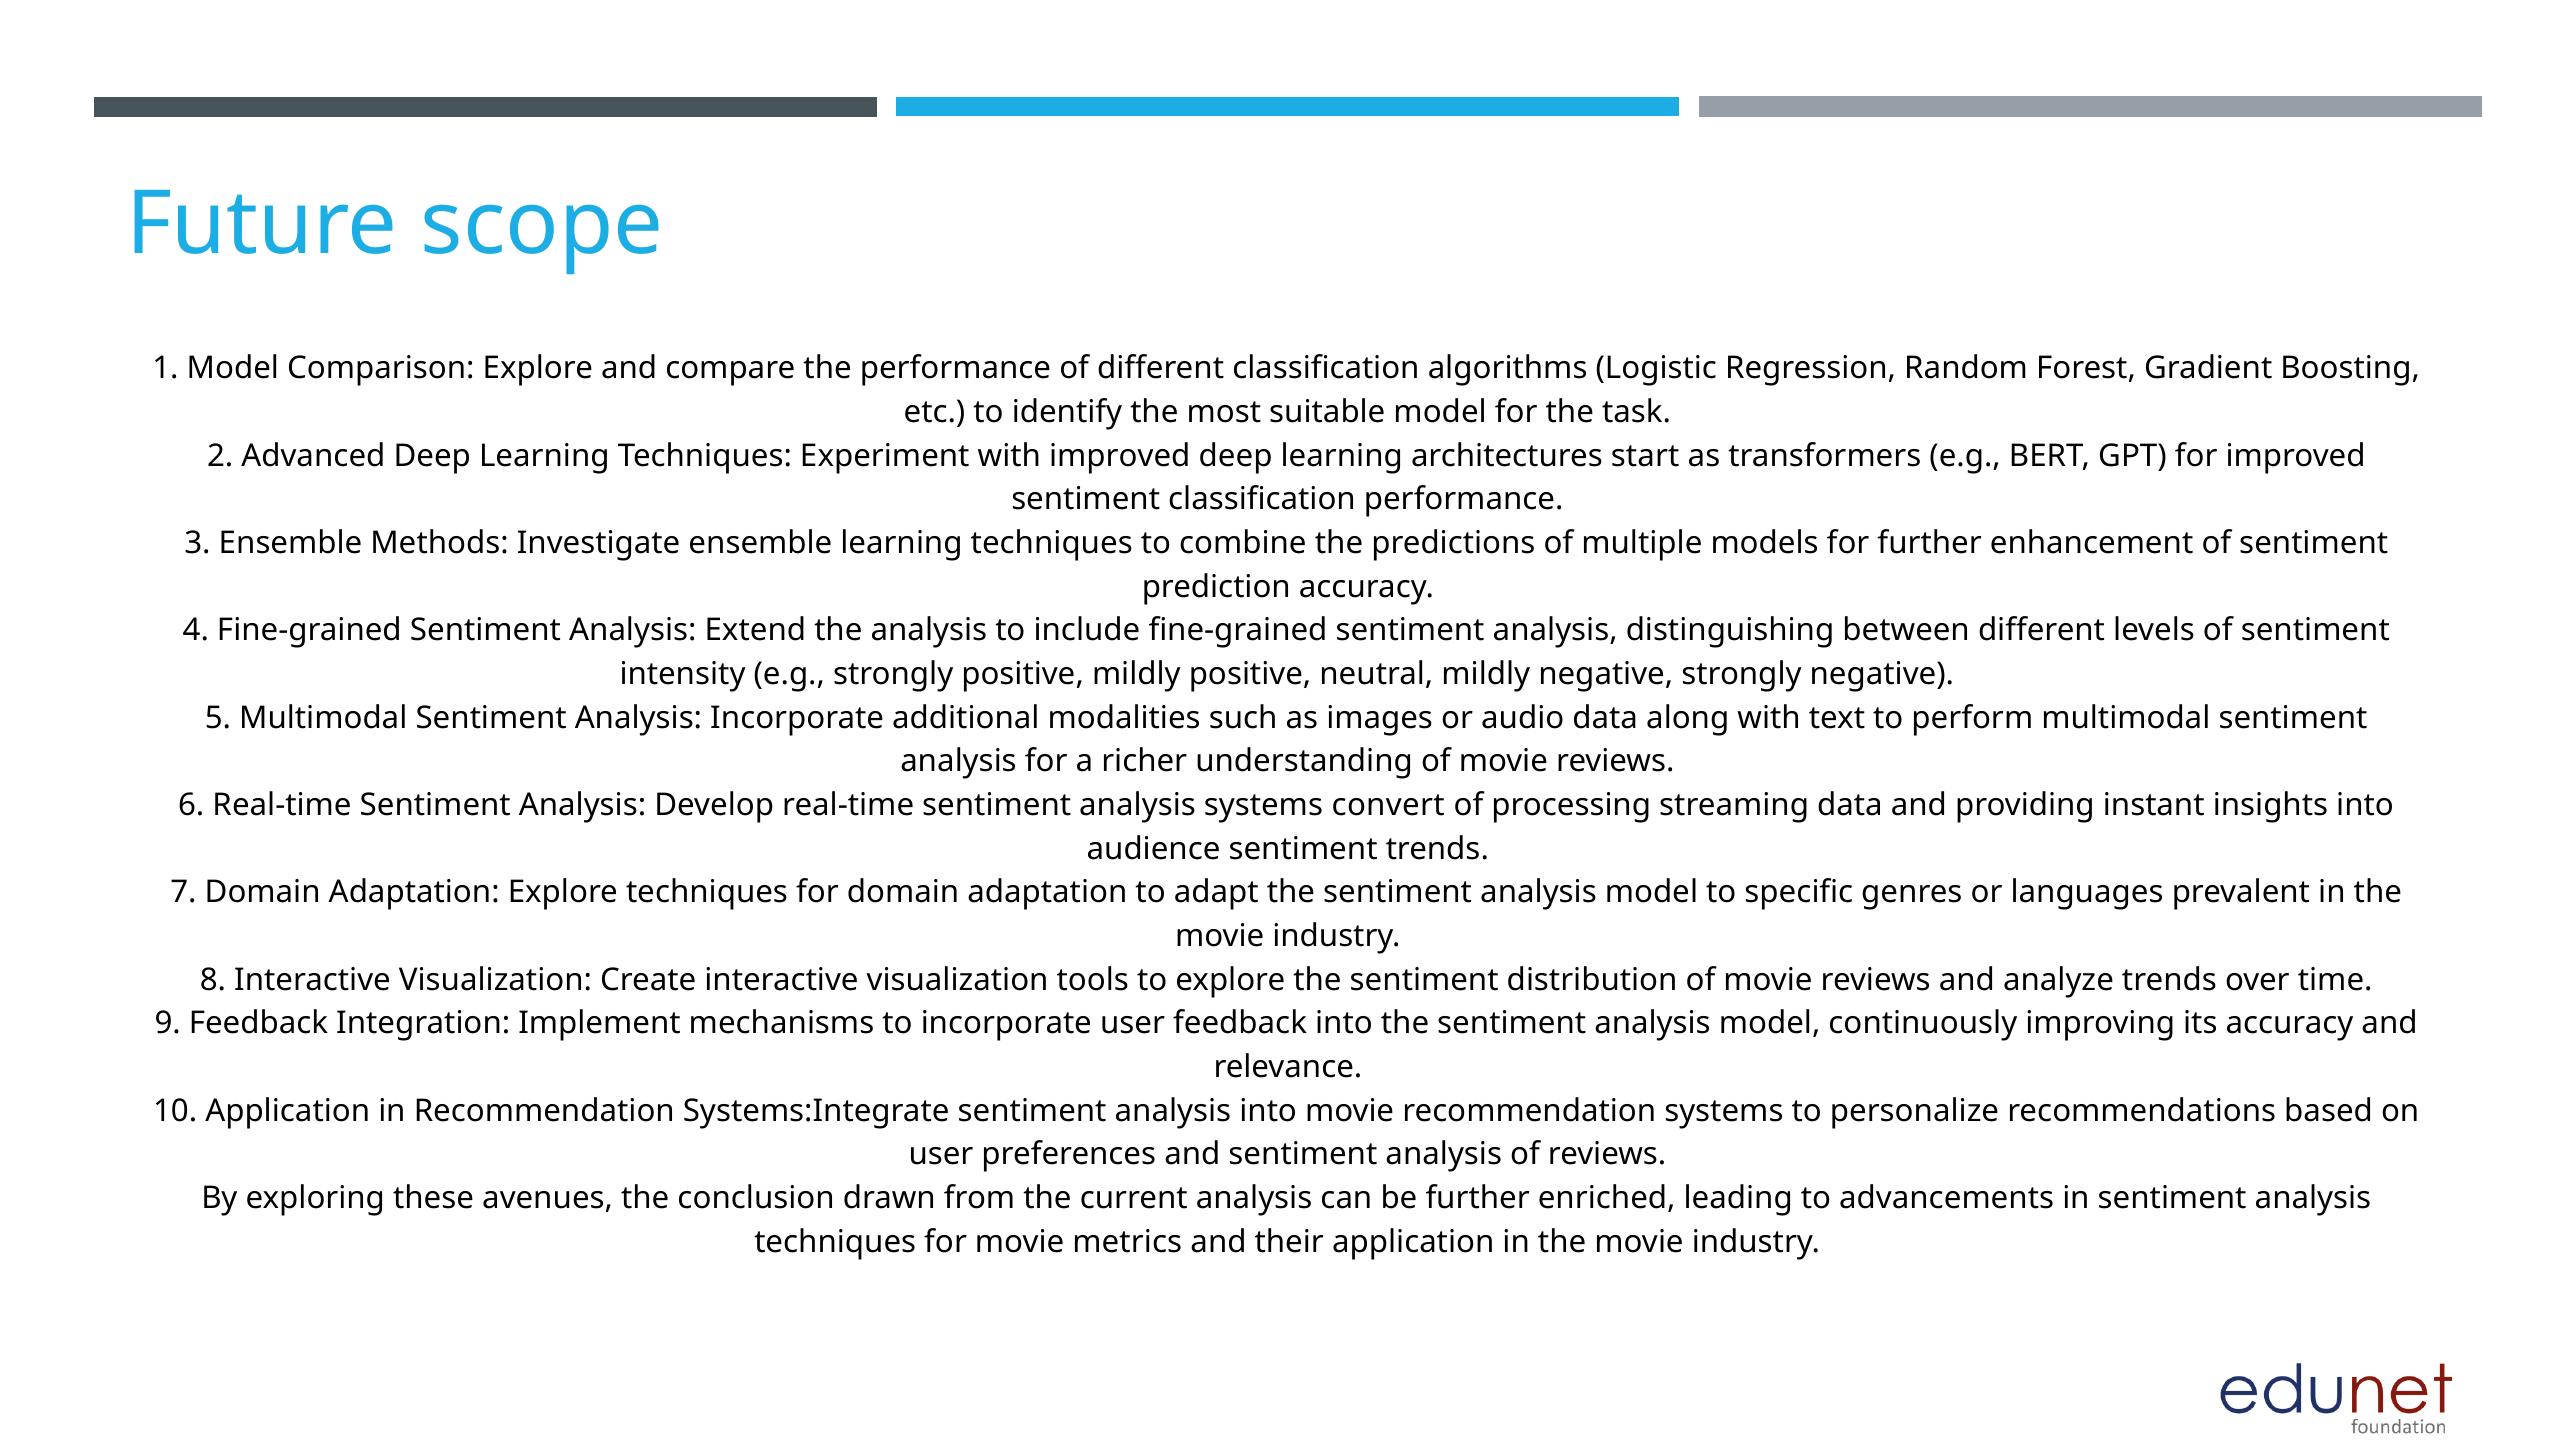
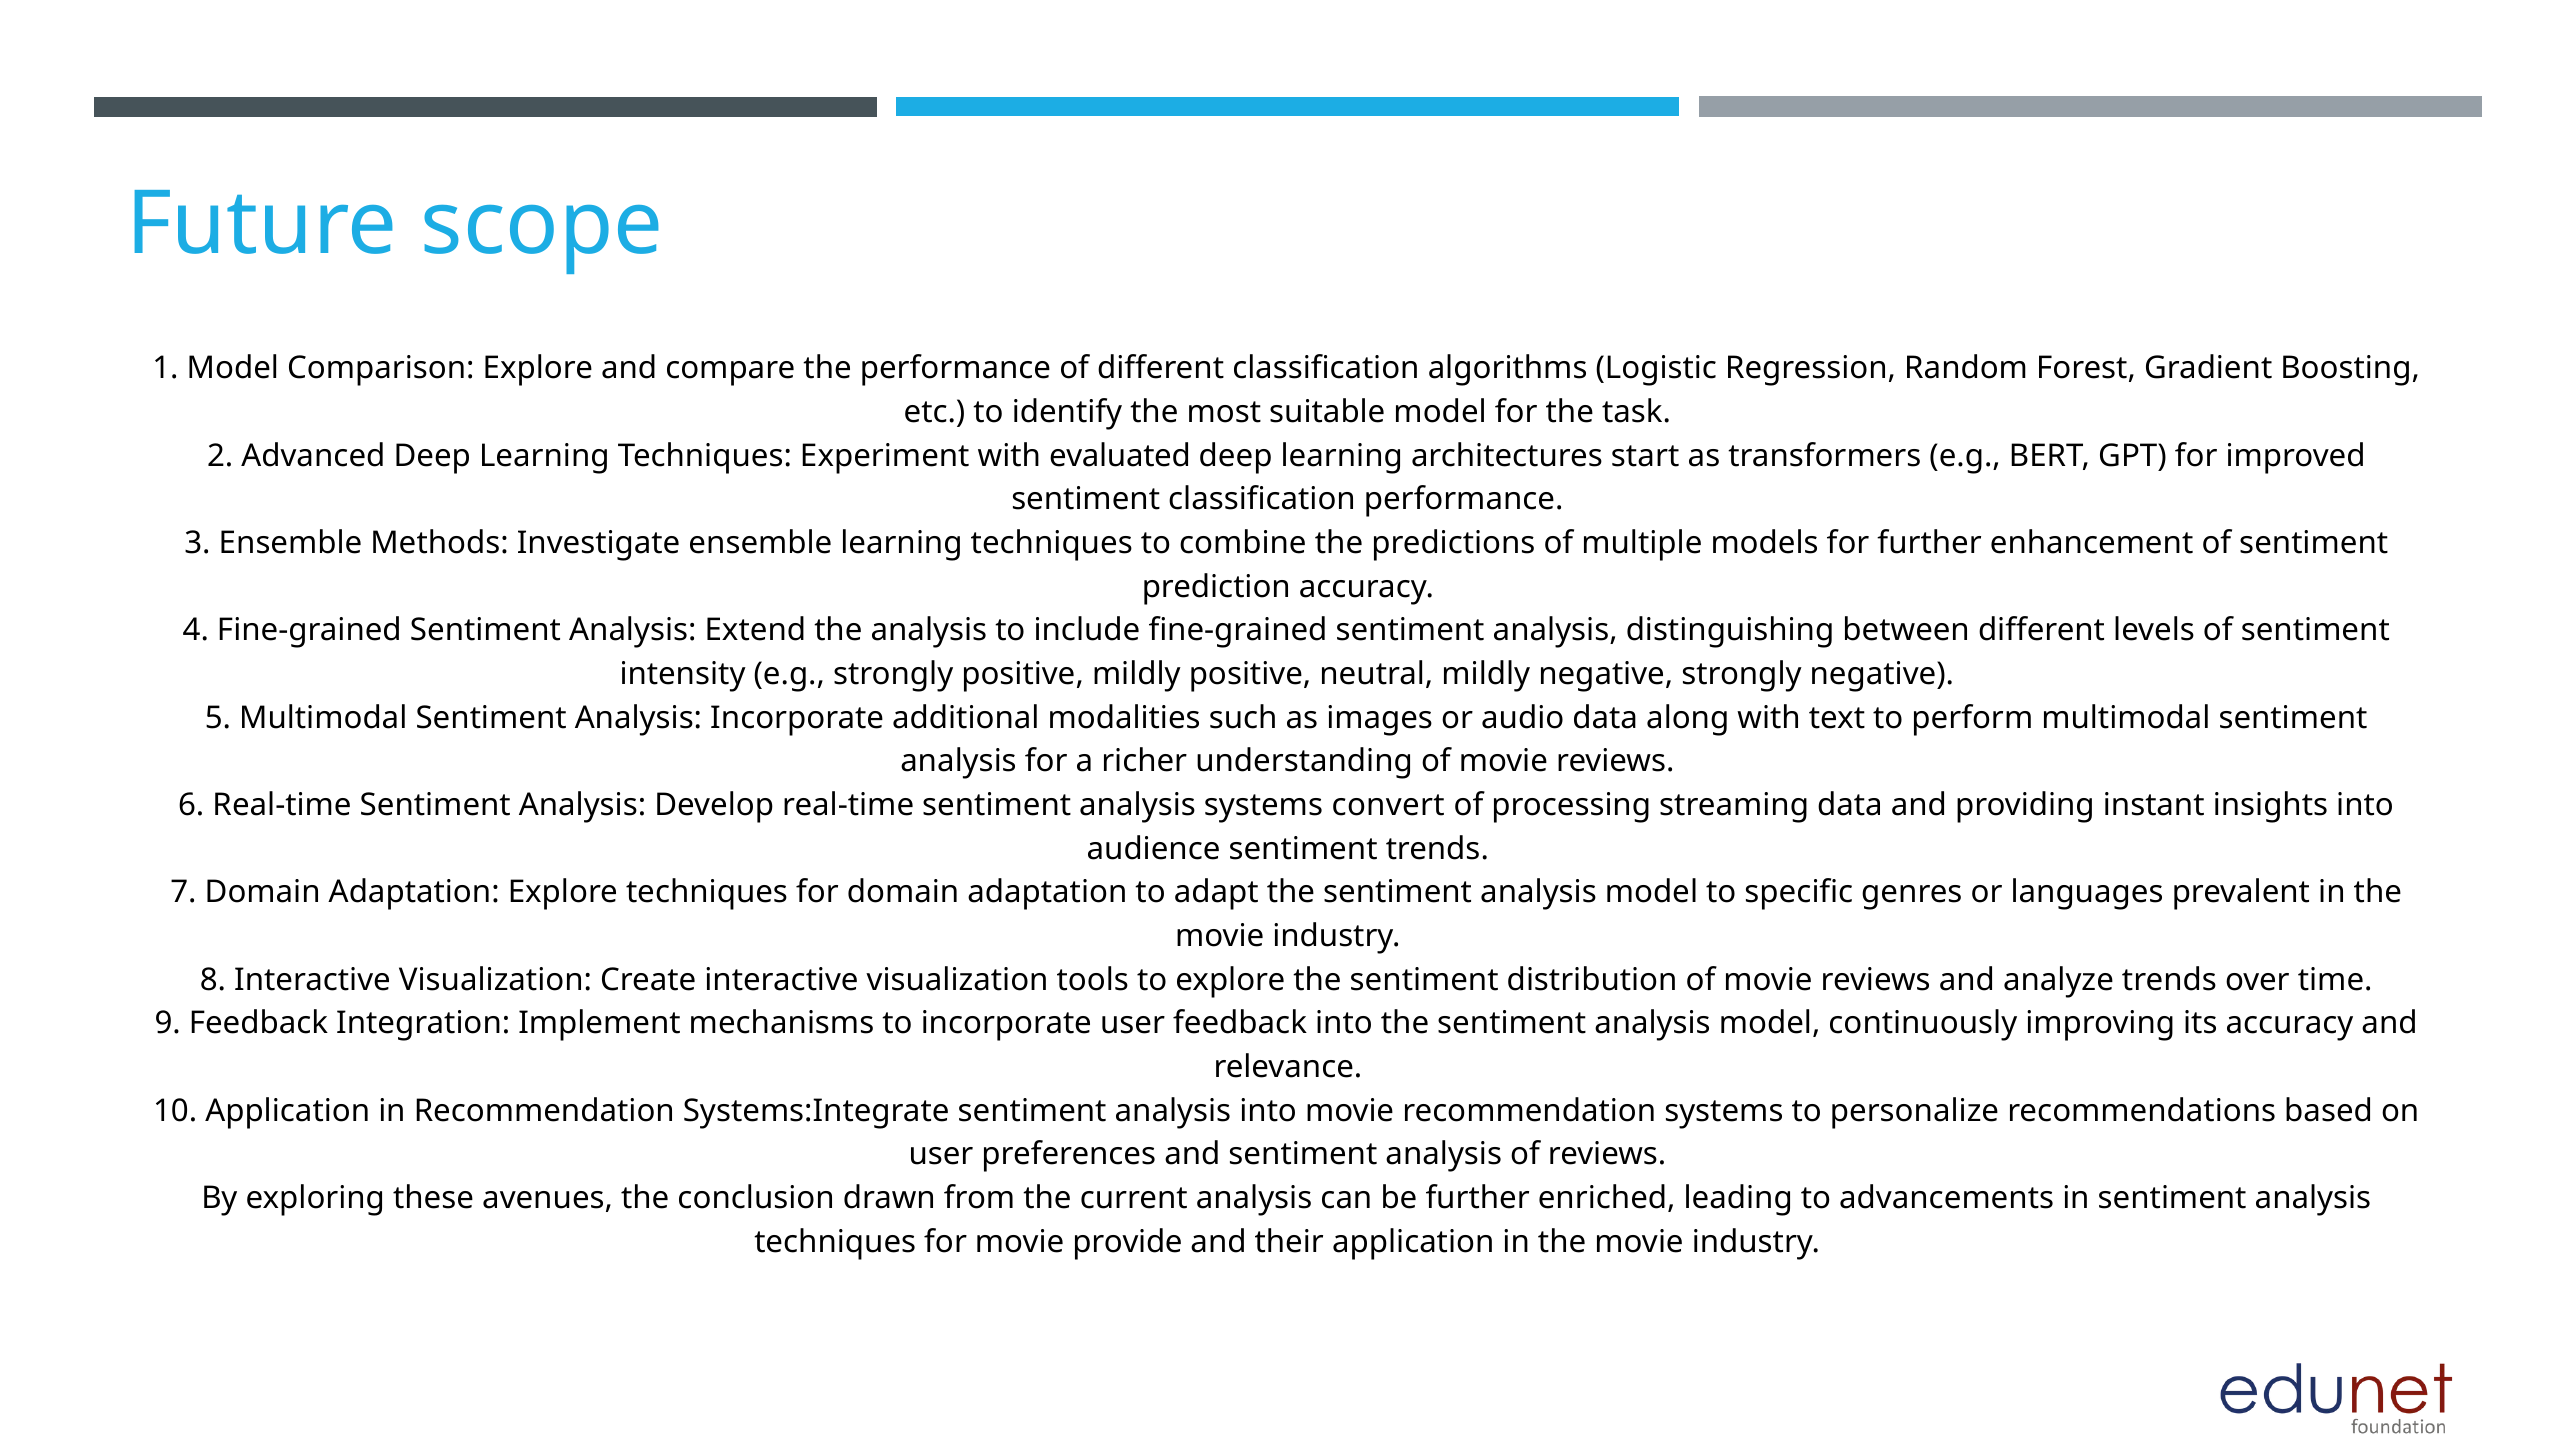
with improved: improved -> evaluated (1120, 456)
metrics: metrics -> provide (1127, 1242)
